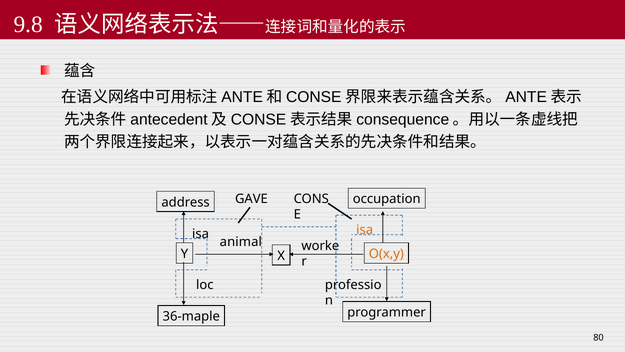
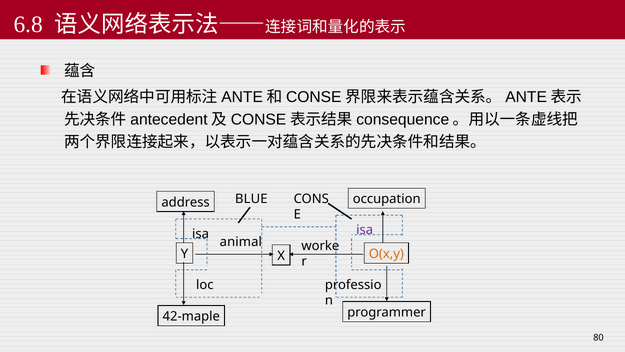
9.8: 9.8 -> 6.8 (28, 24)
GAVE: GAVE -> BLUE (251, 199)
isa colour: orange -> purple (365, 230)
36-maple: 36-maple -> 42-maple (191, 316)
